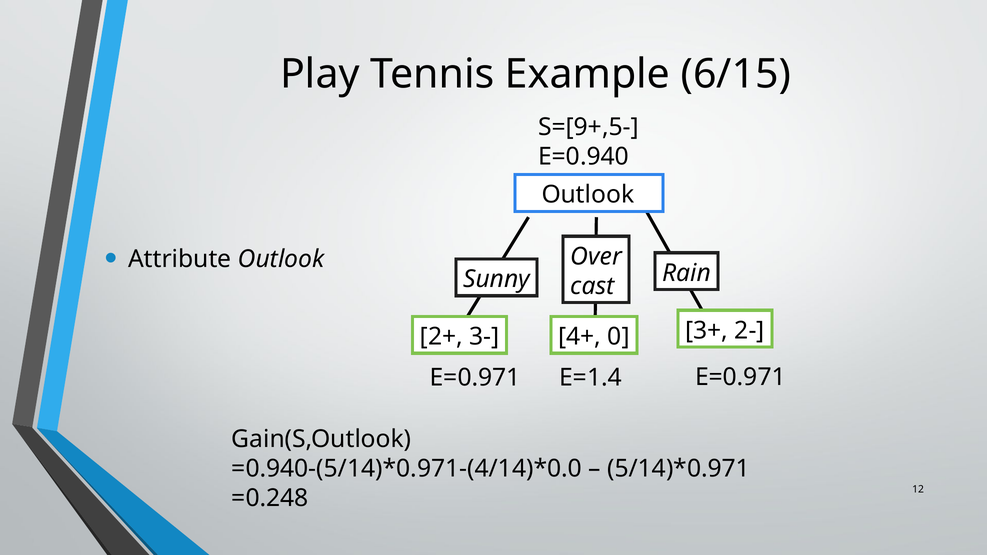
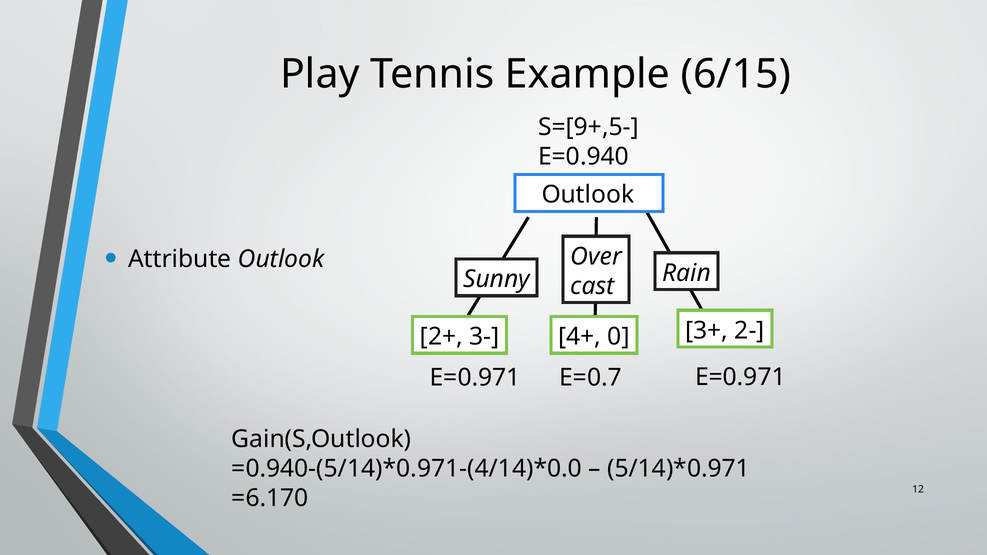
E=1.4: E=1.4 -> E=0.7 (591, 378)
=0.248: =0.248 -> =6.170 (270, 498)
